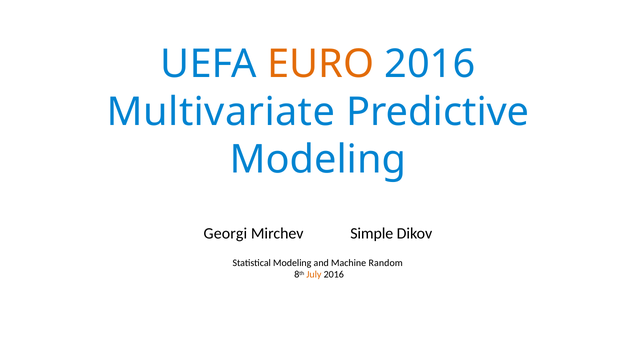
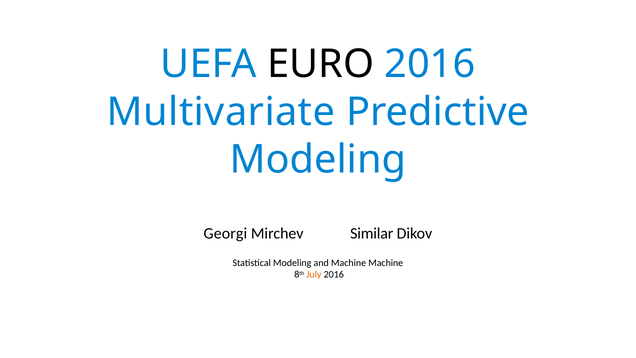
EURO colour: orange -> black (321, 64)
Simple: Simple -> Similar (372, 233)
Machine Random: Random -> Machine (386, 263)
